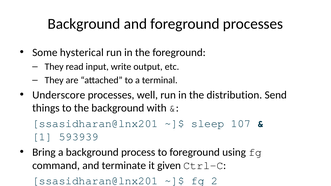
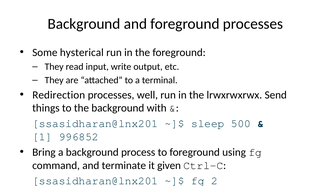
Underscore: Underscore -> Redirection (59, 95)
distribution: distribution -> lrwxrwxrwx (234, 95)
107: 107 -> 500 (241, 124)
593939: 593939 -> 996852 (79, 137)
